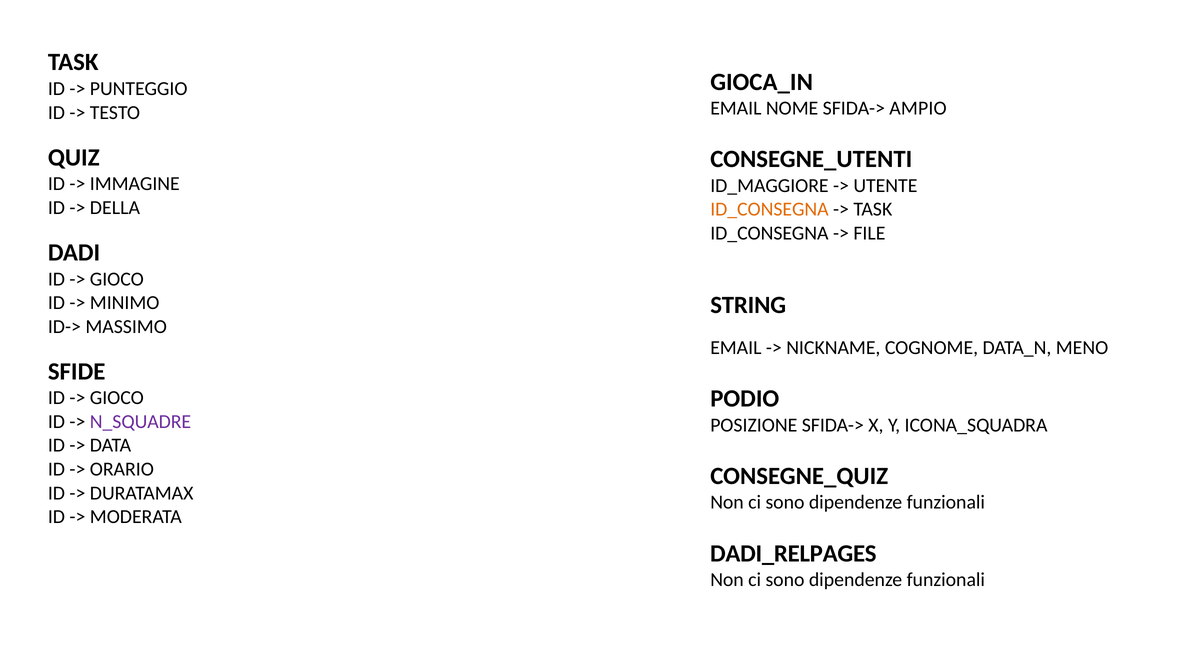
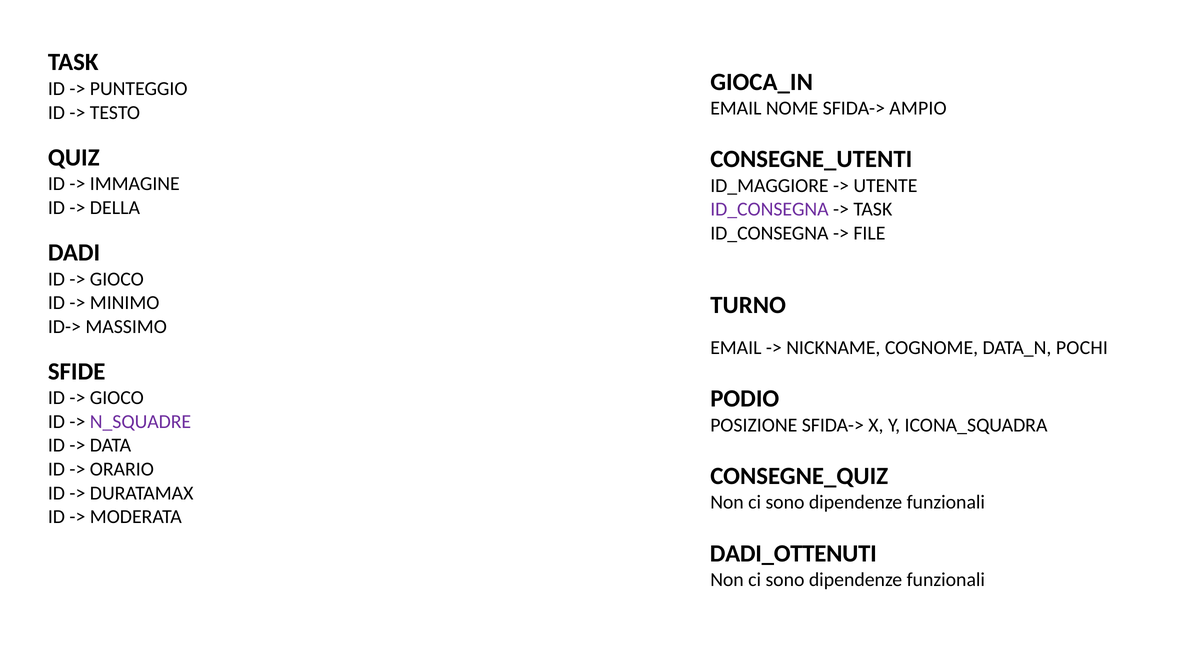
ID_CONSEGNA colour: orange -> purple (769, 209)
STRING: STRING -> TURNO (748, 305)
MENO: MENO -> POCHI (1082, 348)
DADI_RELPAGES: DADI_RELPAGES -> DADI_OTTENUTI (793, 554)
